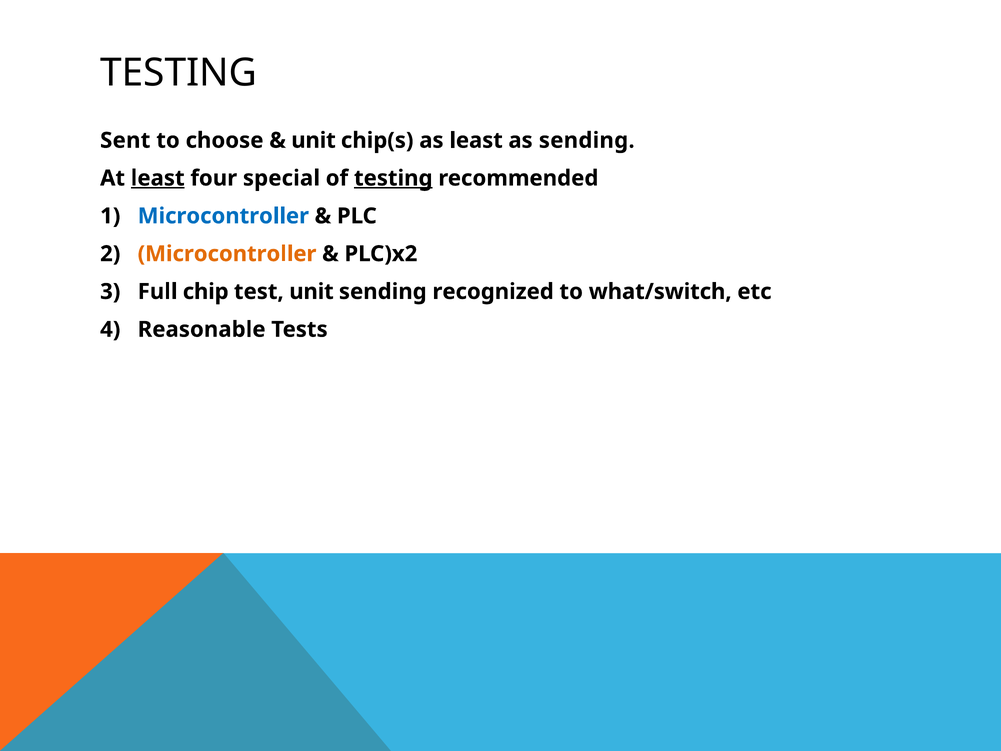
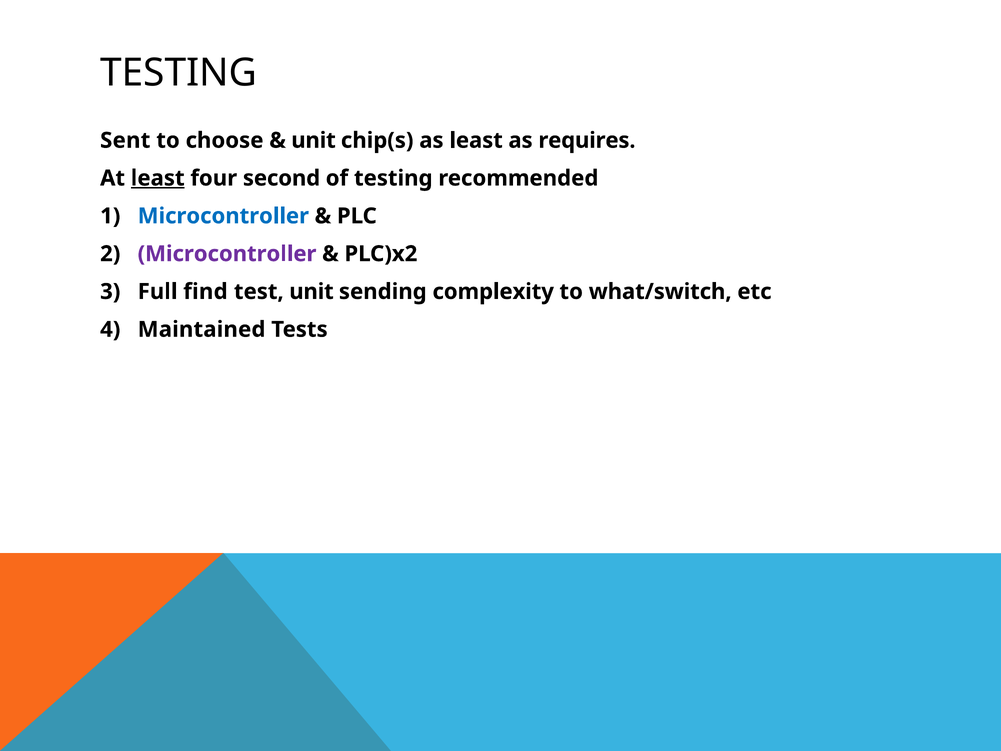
as sending: sending -> requires (587, 140)
special: special -> second (282, 178)
testing underline: present -> none (393, 178)
Microcontroller colour: orange -> purple (227, 254)
chip: chip -> find (205, 292)
recognized: recognized -> complexity (493, 292)
Reasonable: Reasonable -> Maintained (202, 329)
